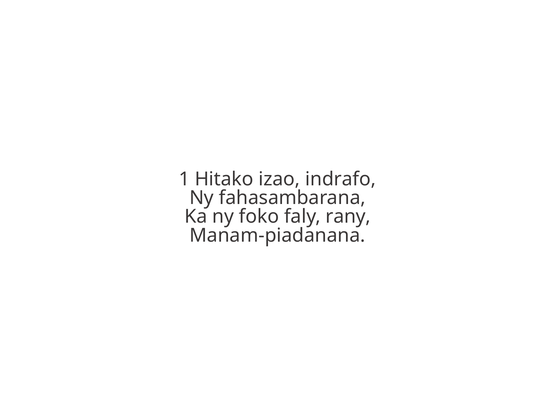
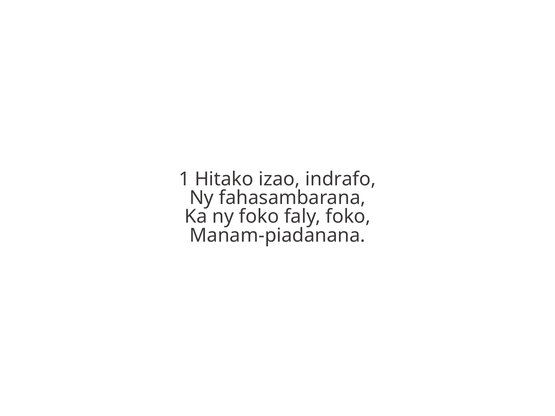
faly rany: rany -> foko (348, 217)
